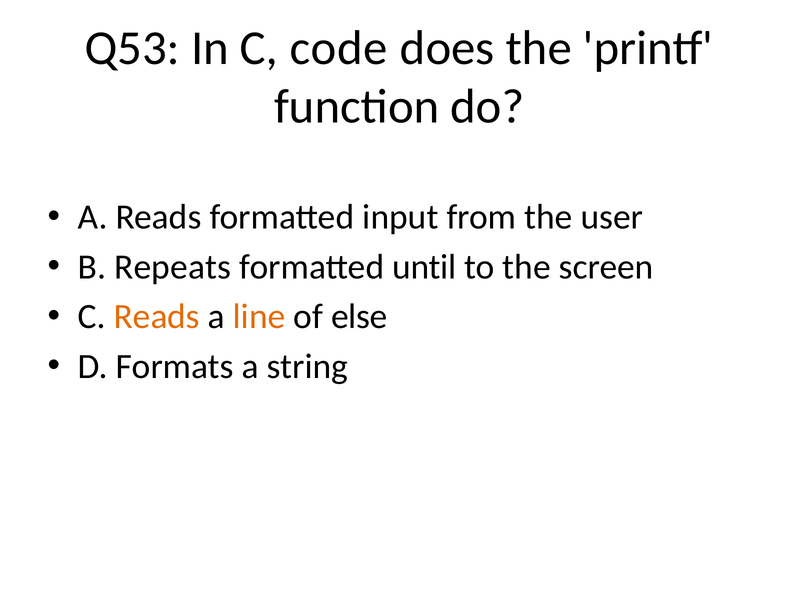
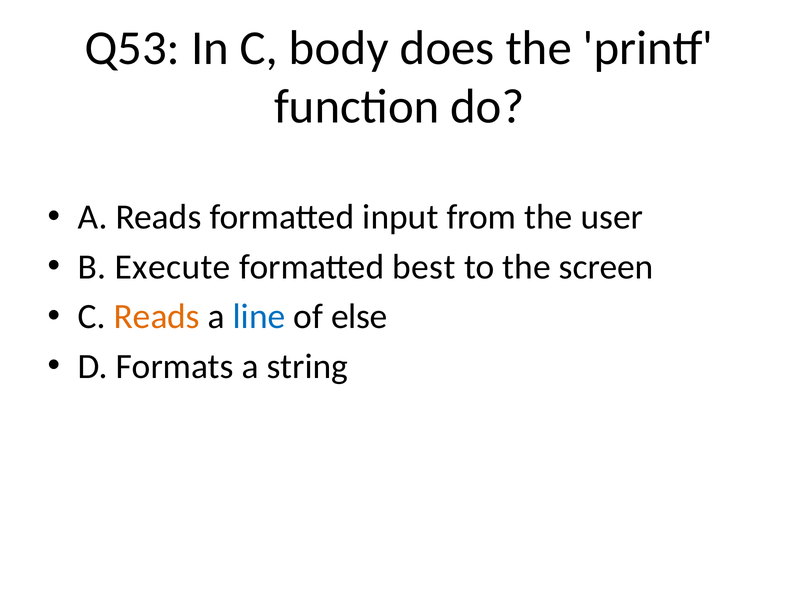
code: code -> body (339, 48)
Repeats: Repeats -> Execute (173, 267)
until: until -> best (424, 267)
line colour: orange -> blue (259, 317)
